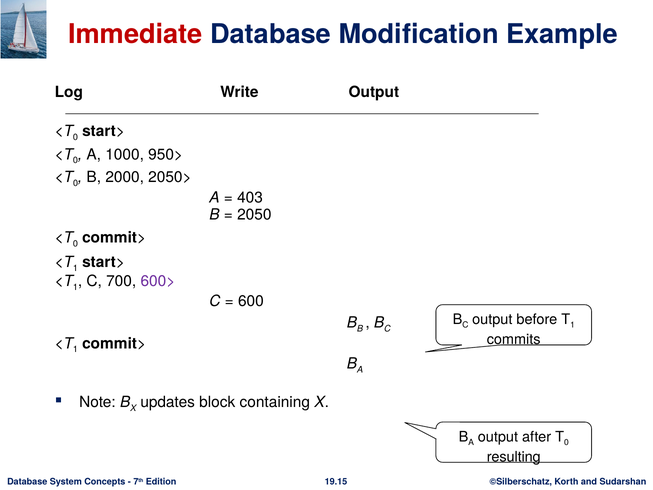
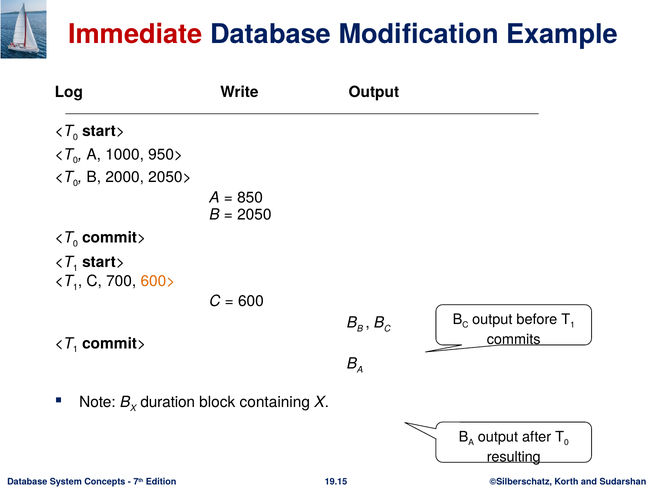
403: 403 -> 850 (250, 197)
600> colour: purple -> orange (158, 281)
updates: updates -> duration (168, 402)
